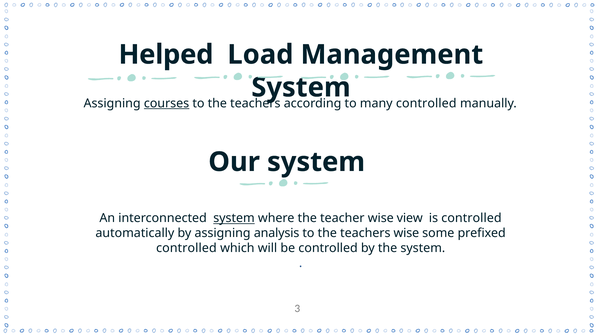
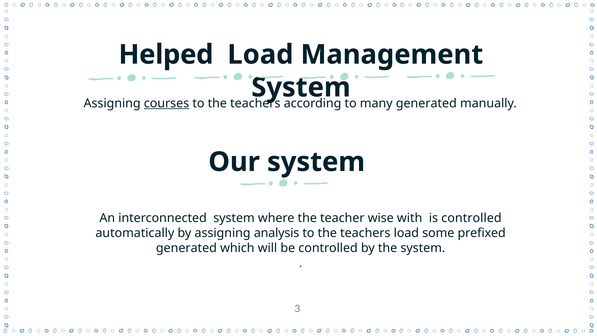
many controlled: controlled -> generated (426, 103)
system underline: present -> none (234, 218)
view: view -> with (410, 218)
teachers wise: wise -> load (406, 233)
controlled: controlled -> generated (186, 248)
